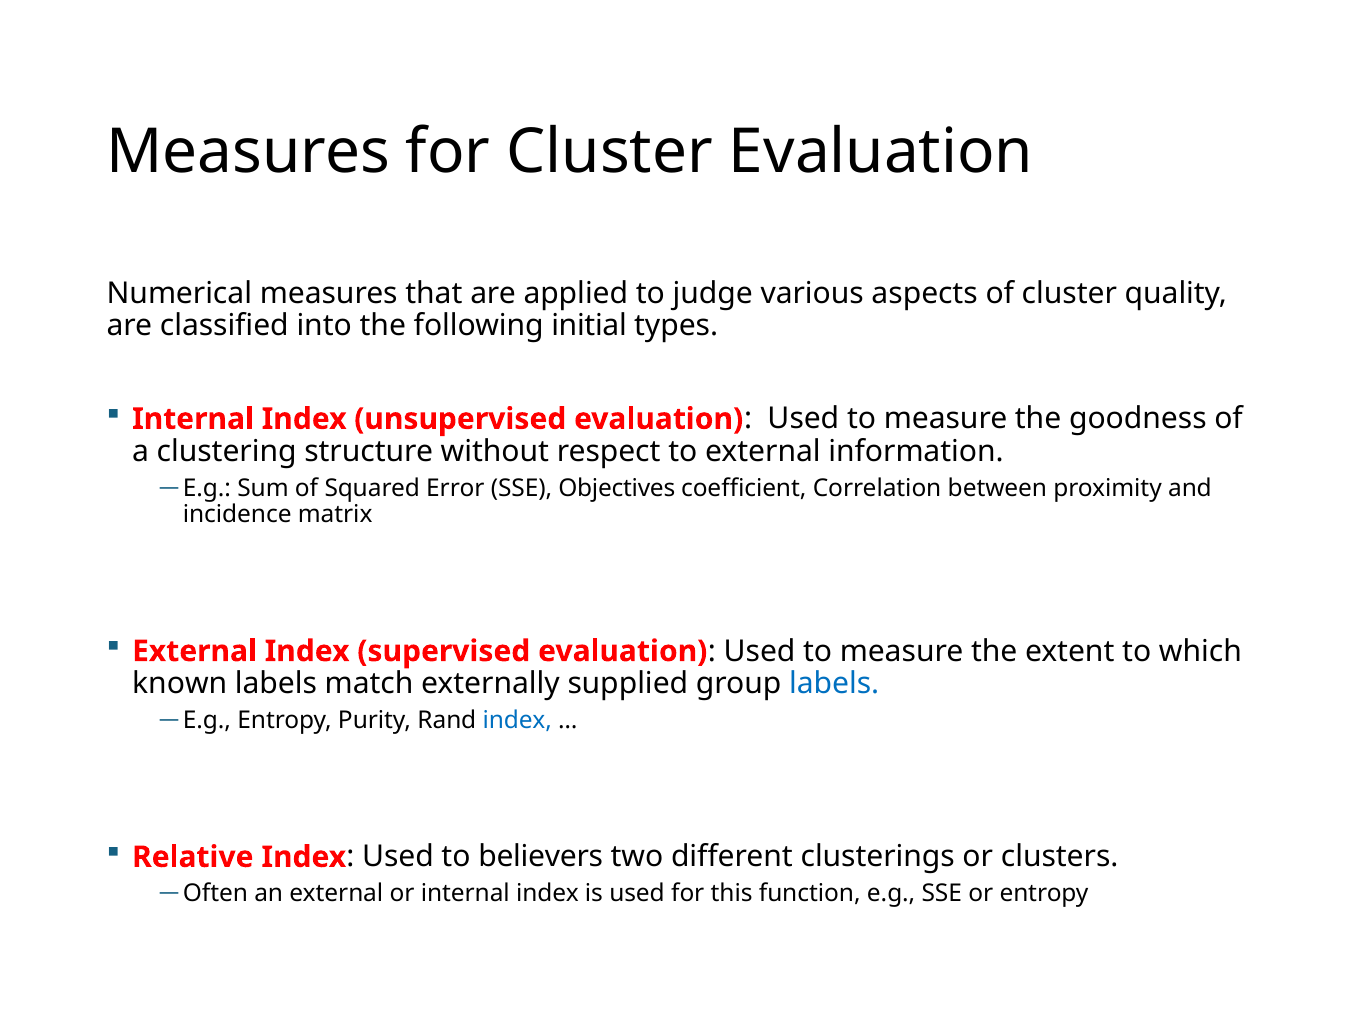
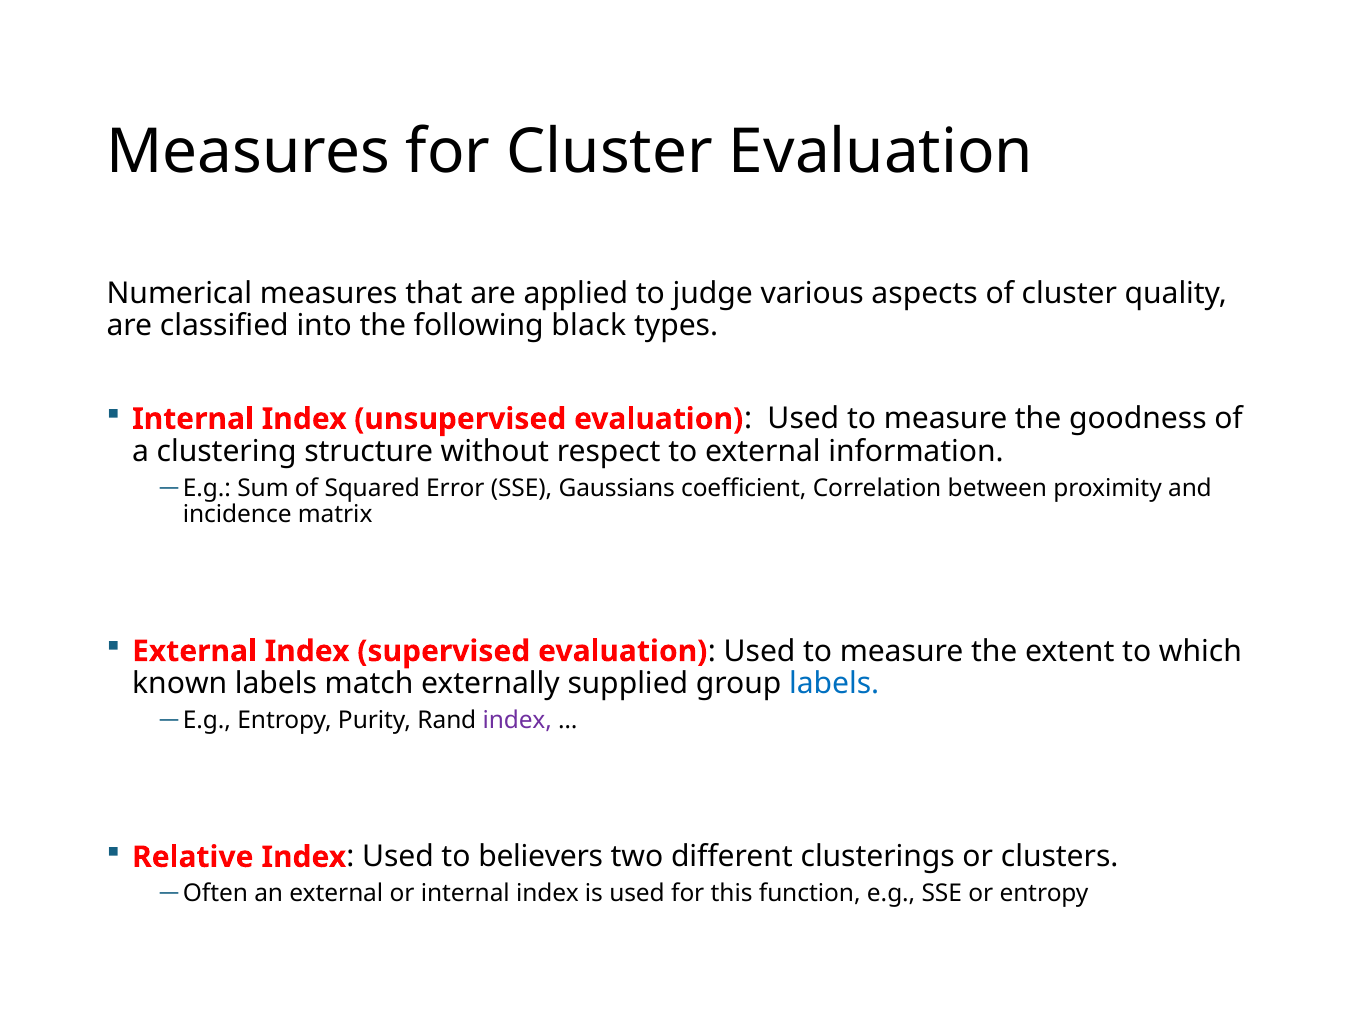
initial: initial -> black (589, 326)
Objectives: Objectives -> Gaussians (617, 488)
index colour: blue -> purple (517, 720)
